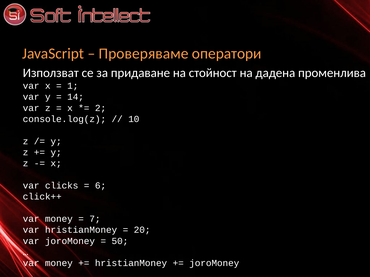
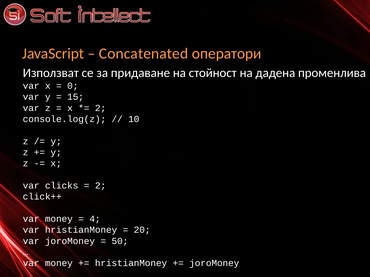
Проверяваме: Проверяваме -> Concatenated (144, 54)
1: 1 -> 0 (73, 86)
14: 14 -> 15 (76, 97)
6: 6 -> 2 (101, 186)
7: 7 -> 4 (95, 219)
